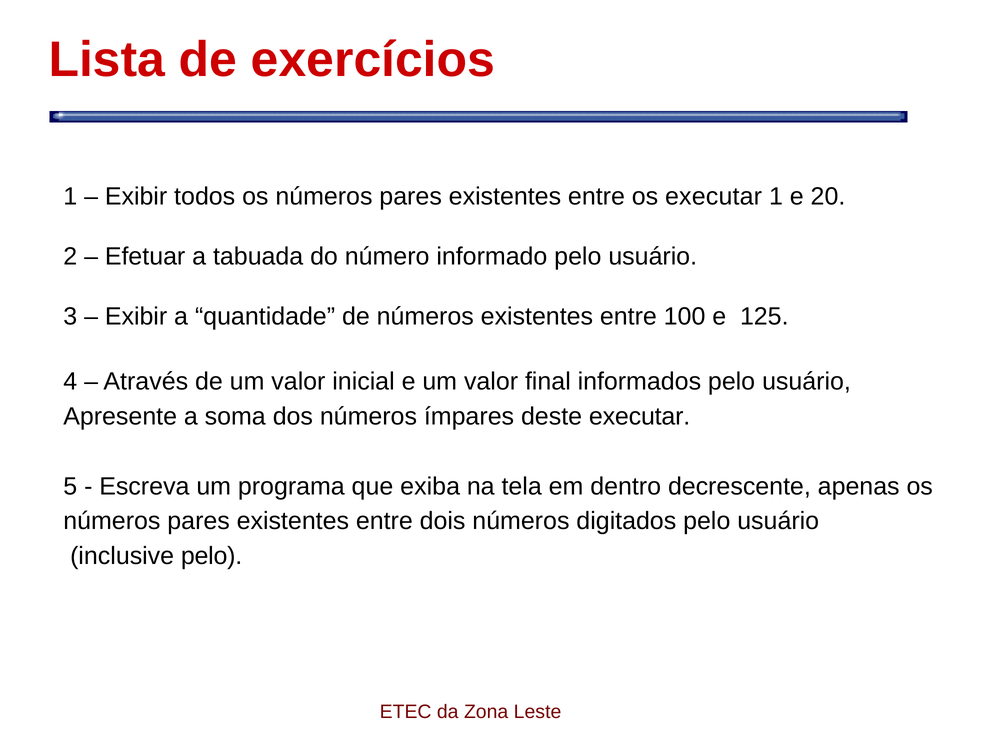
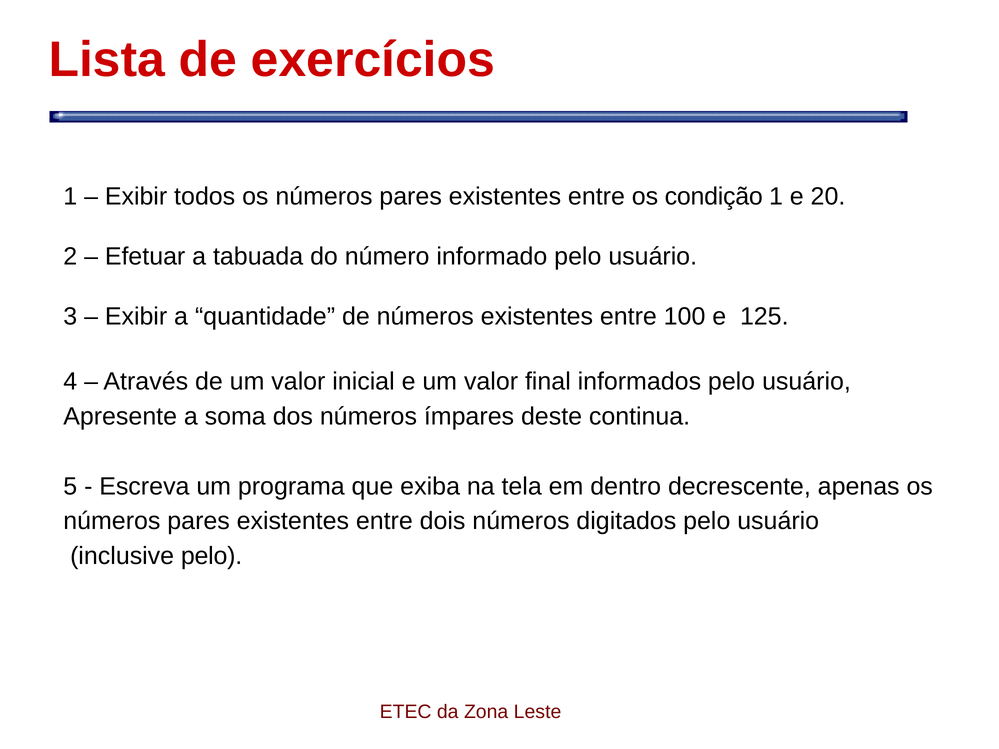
os executar: executar -> condição (714, 197)
deste executar: executar -> continua (640, 417)
